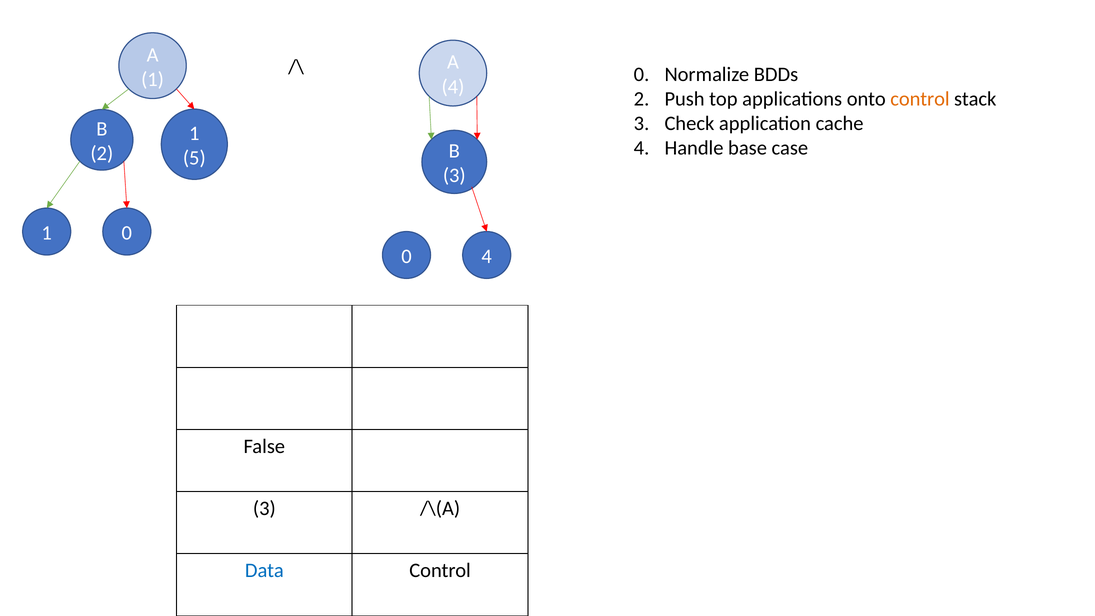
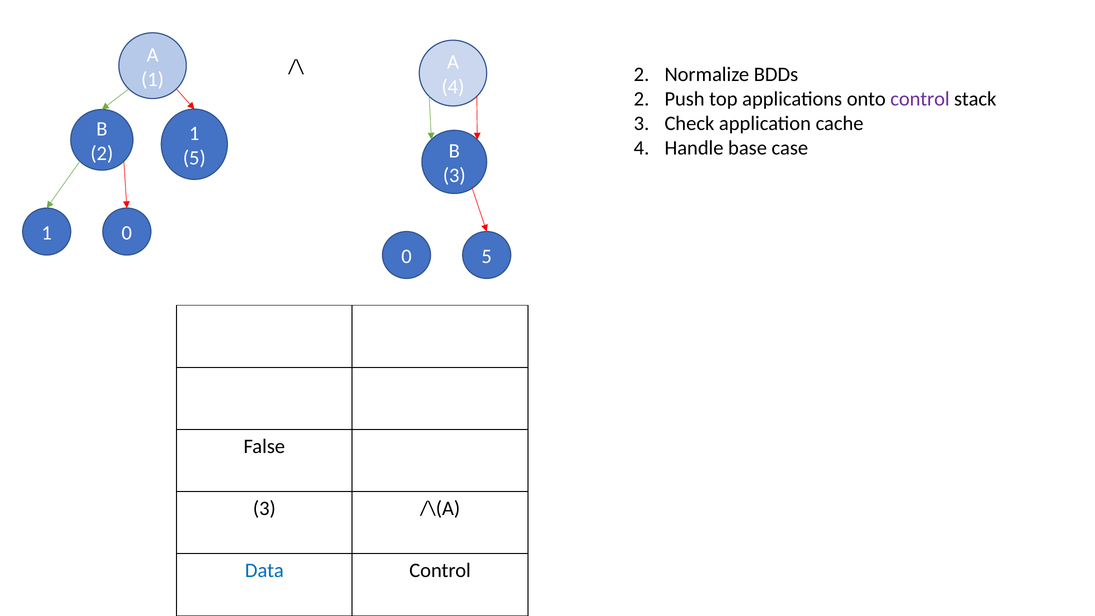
0: 0 -> 2 (642, 74)
control colour: orange -> purple (920, 99)
0 4: 4 -> 5 (487, 256)
